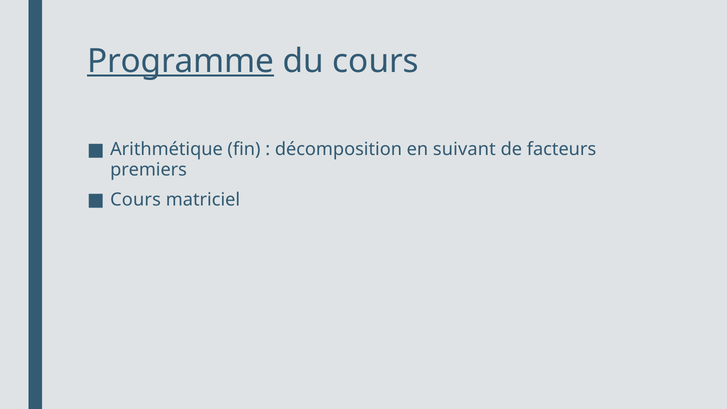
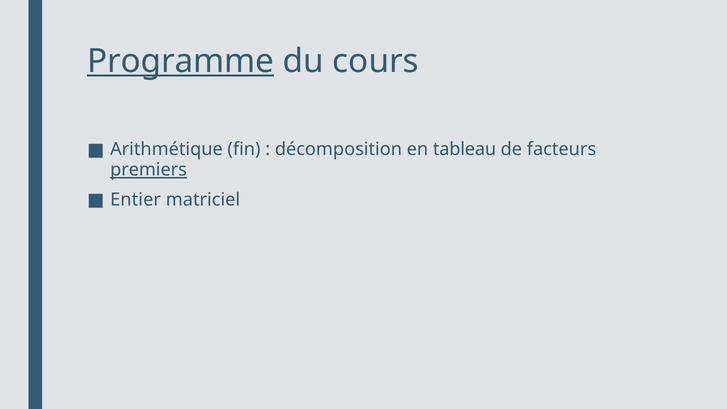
suivant: suivant -> tableau (465, 149)
premiers underline: none -> present (149, 170)
Cours: Cours -> Entier (136, 200)
